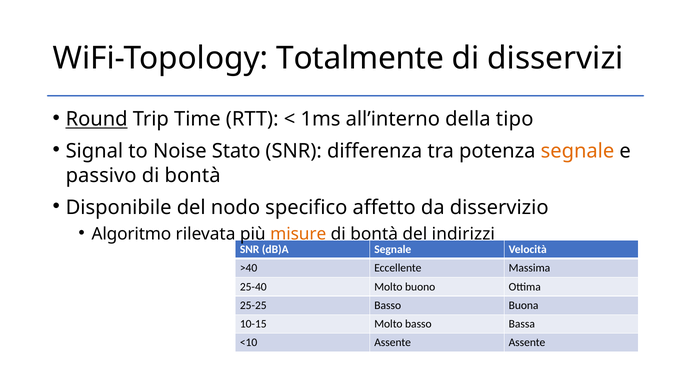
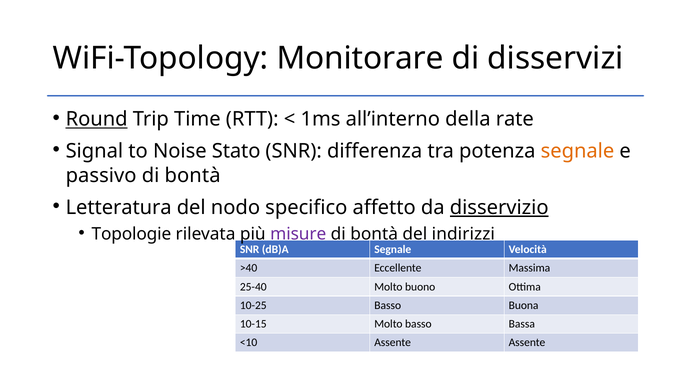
Totalmente: Totalmente -> Monitorare (360, 58)
tipo: tipo -> rate (515, 119)
Disponibile: Disponibile -> Letteratura (119, 207)
disservizio underline: none -> present (499, 207)
Algoritmo: Algoritmo -> Topologie (131, 234)
misure colour: orange -> purple (298, 234)
25-25: 25-25 -> 10-25 (253, 305)
